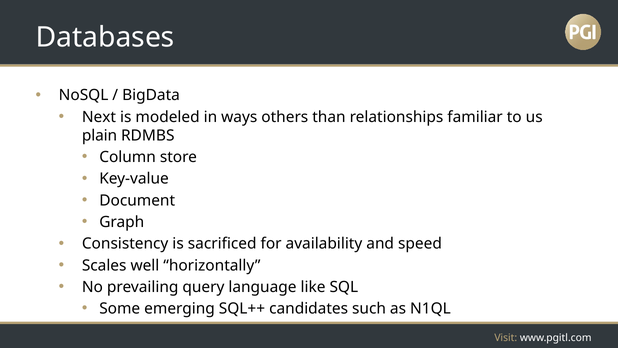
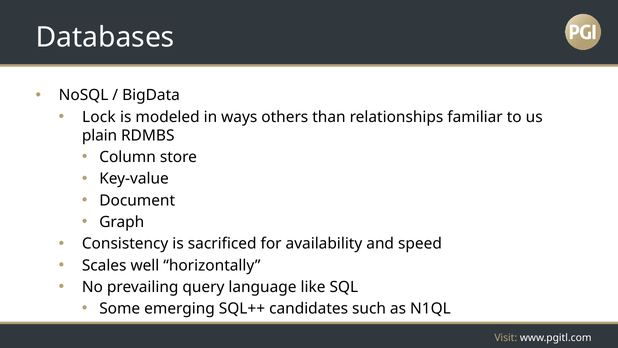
Next: Next -> Lock (99, 117)
